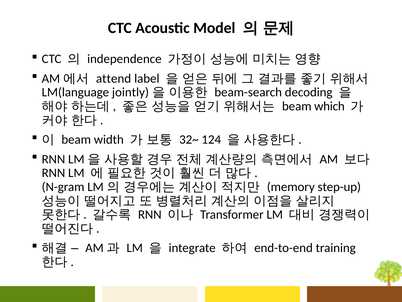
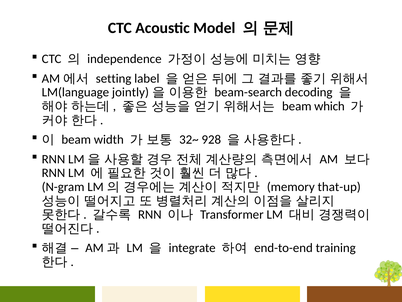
attend: attend -> setting (114, 78)
124: 124 -> 928 (211, 139)
step-up: step-up -> that-up (339, 187)
